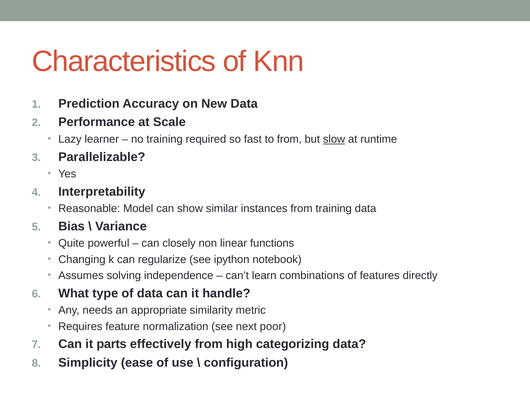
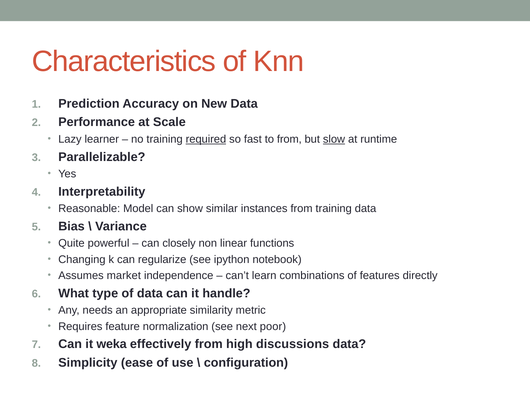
required underline: none -> present (206, 139)
solving: solving -> market (124, 276)
parts: parts -> weka (112, 345)
categorizing: categorizing -> discussions (293, 345)
